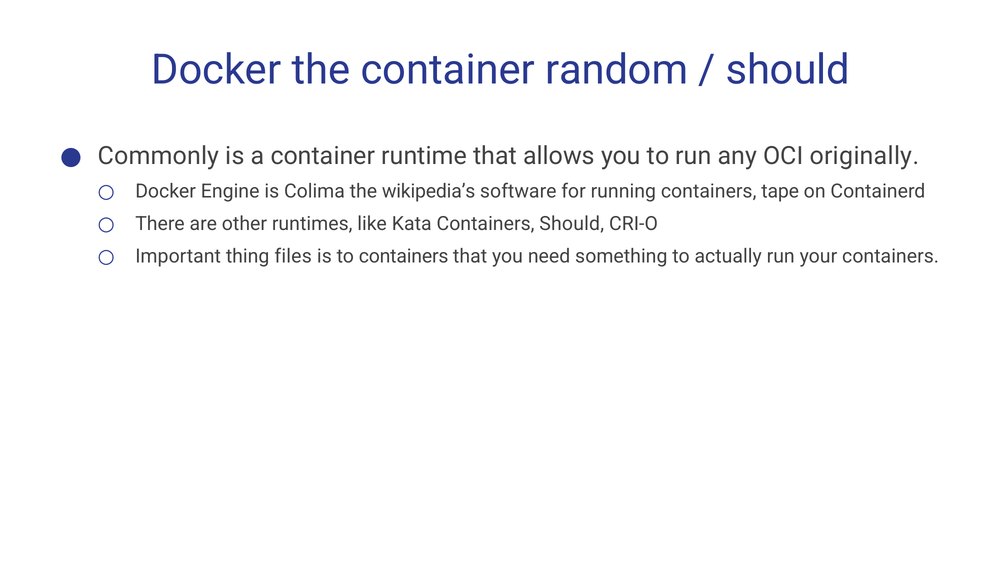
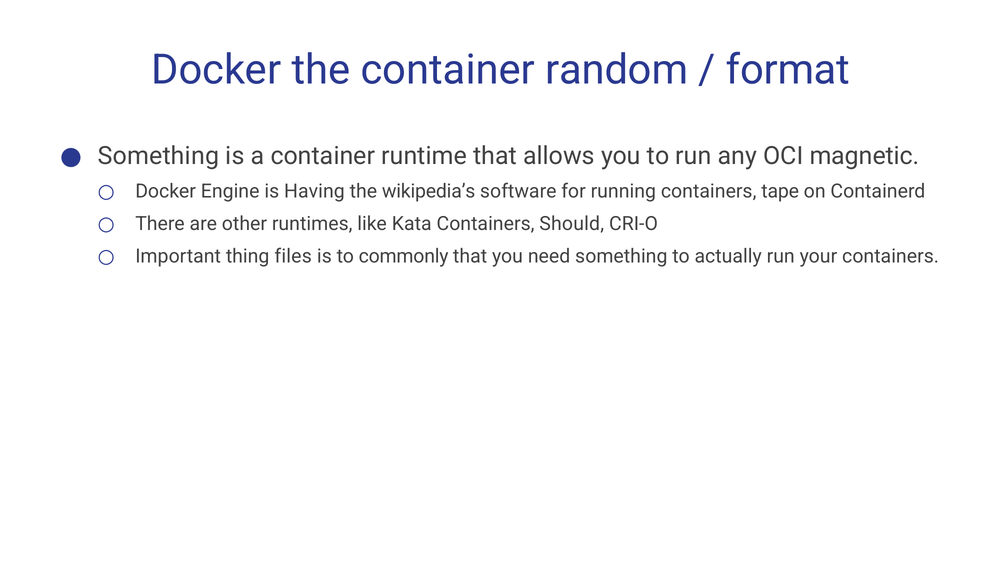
should: should -> format (788, 70)
Commonly: Commonly -> Something (158, 156)
originally: originally -> magnetic (865, 156)
Colima: Colima -> Having (314, 191)
to containers: containers -> commonly (404, 256)
